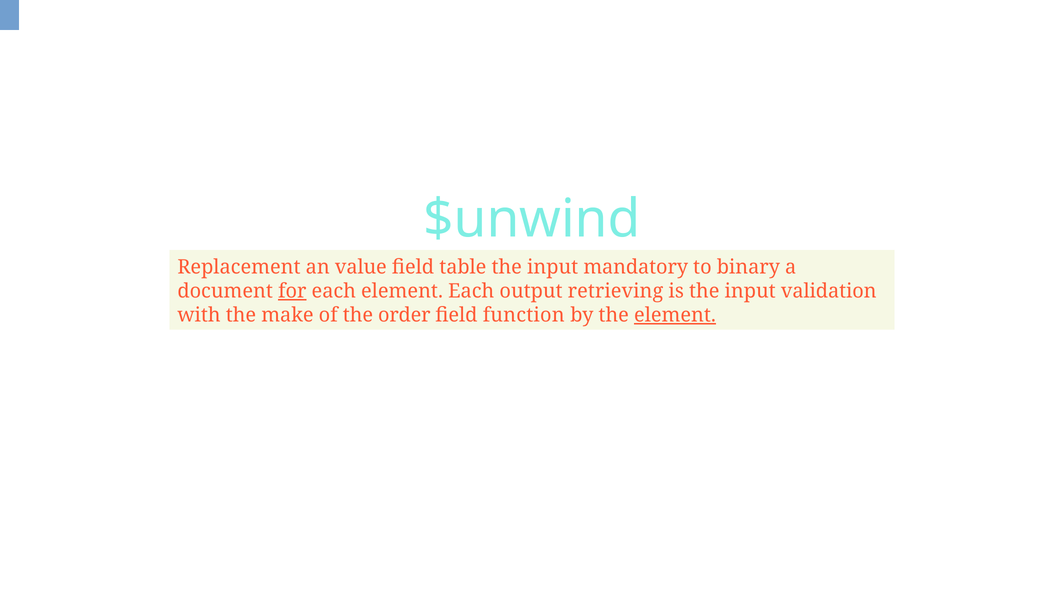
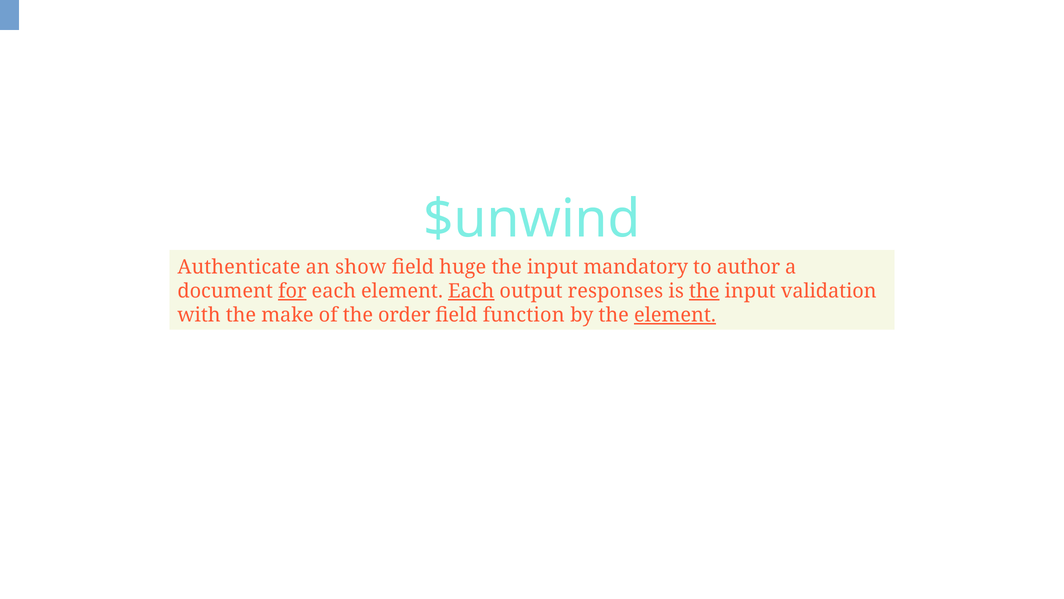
Replacement: Replacement -> Authenticate (239, 267)
value: value -> show (361, 267)
table: table -> huge (463, 267)
binary: binary -> author (748, 267)
Each underline: none -> present (471, 291)
retrieving: retrieving -> responses (615, 291)
the underline: none -> present (704, 291)
